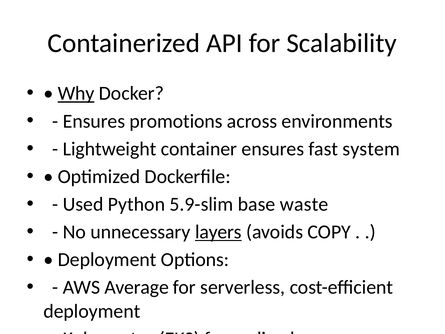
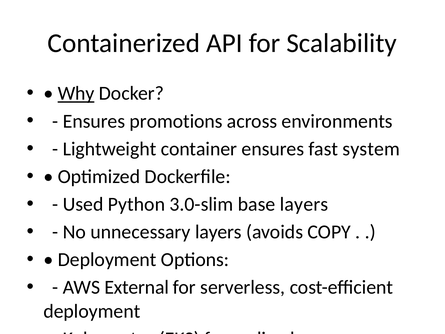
5.9-slim: 5.9-slim -> 3.0-slim (201, 204)
base waste: waste -> layers (304, 204)
layers underline: present -> none (218, 232)
Average: Average -> External (137, 287)
